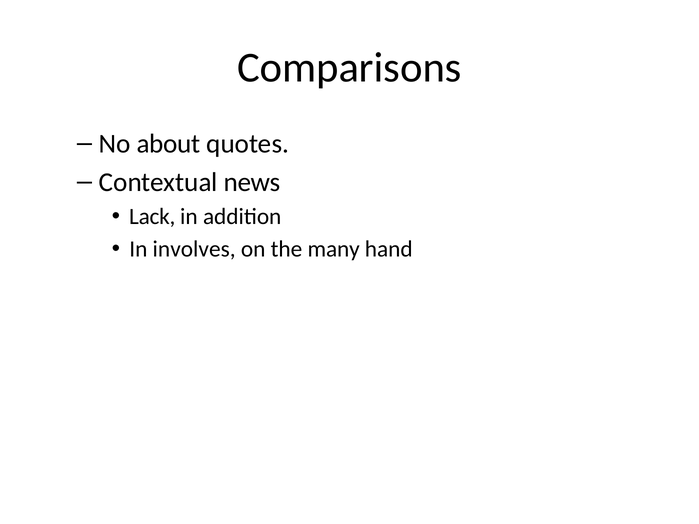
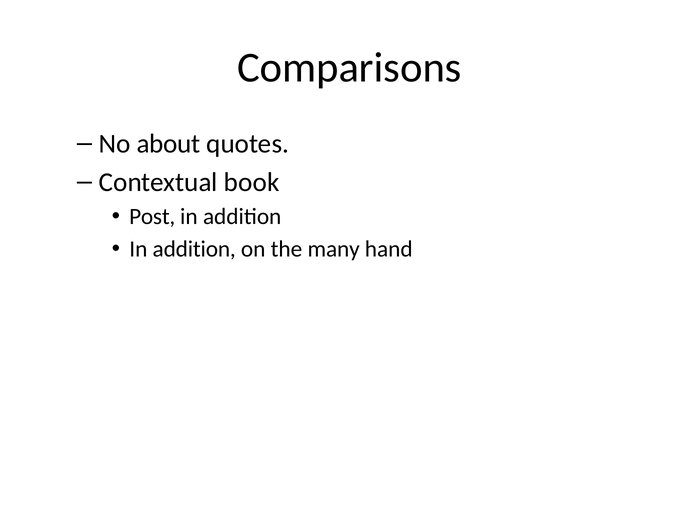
news: news -> book (252, 182)
Lack: Lack -> Post (152, 217)
involves: involves -> addition (194, 249)
